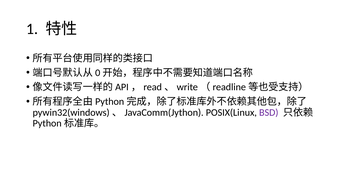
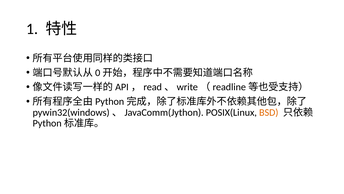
BSD colour: purple -> orange (269, 112)
